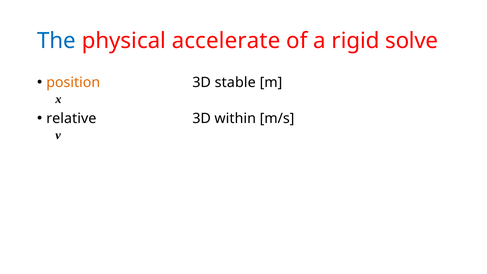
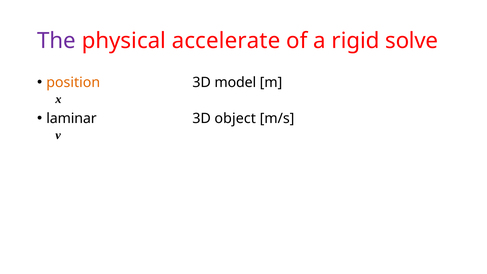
The colour: blue -> purple (57, 41)
stable: stable -> model (235, 82)
relative: relative -> laminar (71, 118)
within: within -> object (235, 118)
